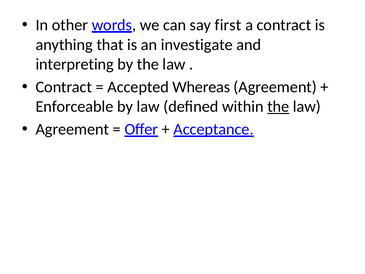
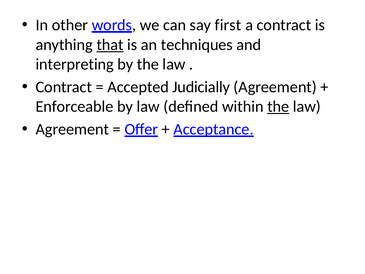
that underline: none -> present (110, 45)
investigate: investigate -> techniques (197, 45)
Whereas: Whereas -> Judicially (201, 87)
